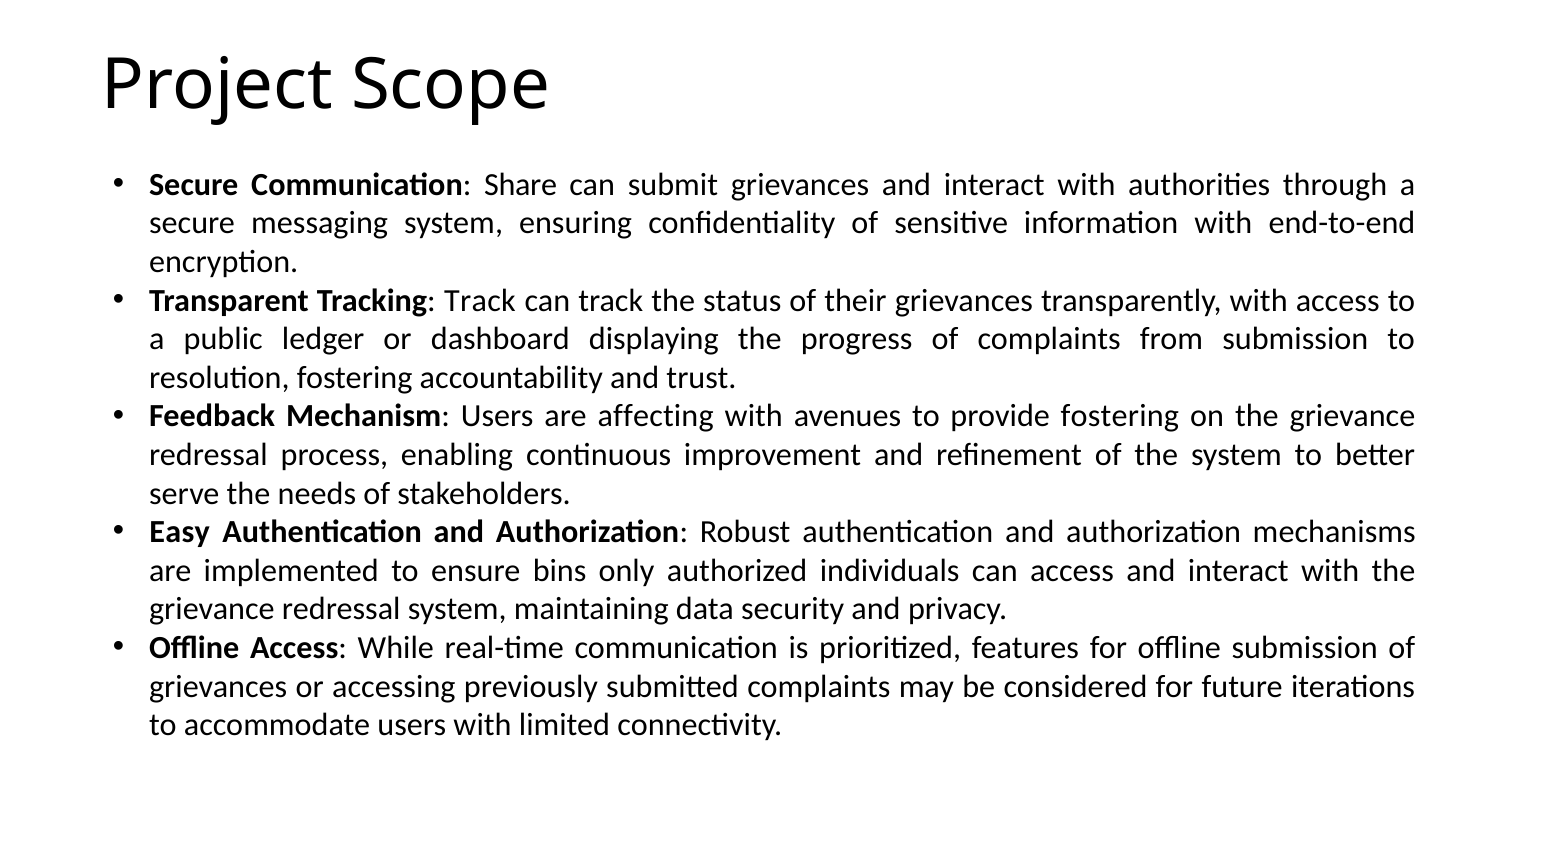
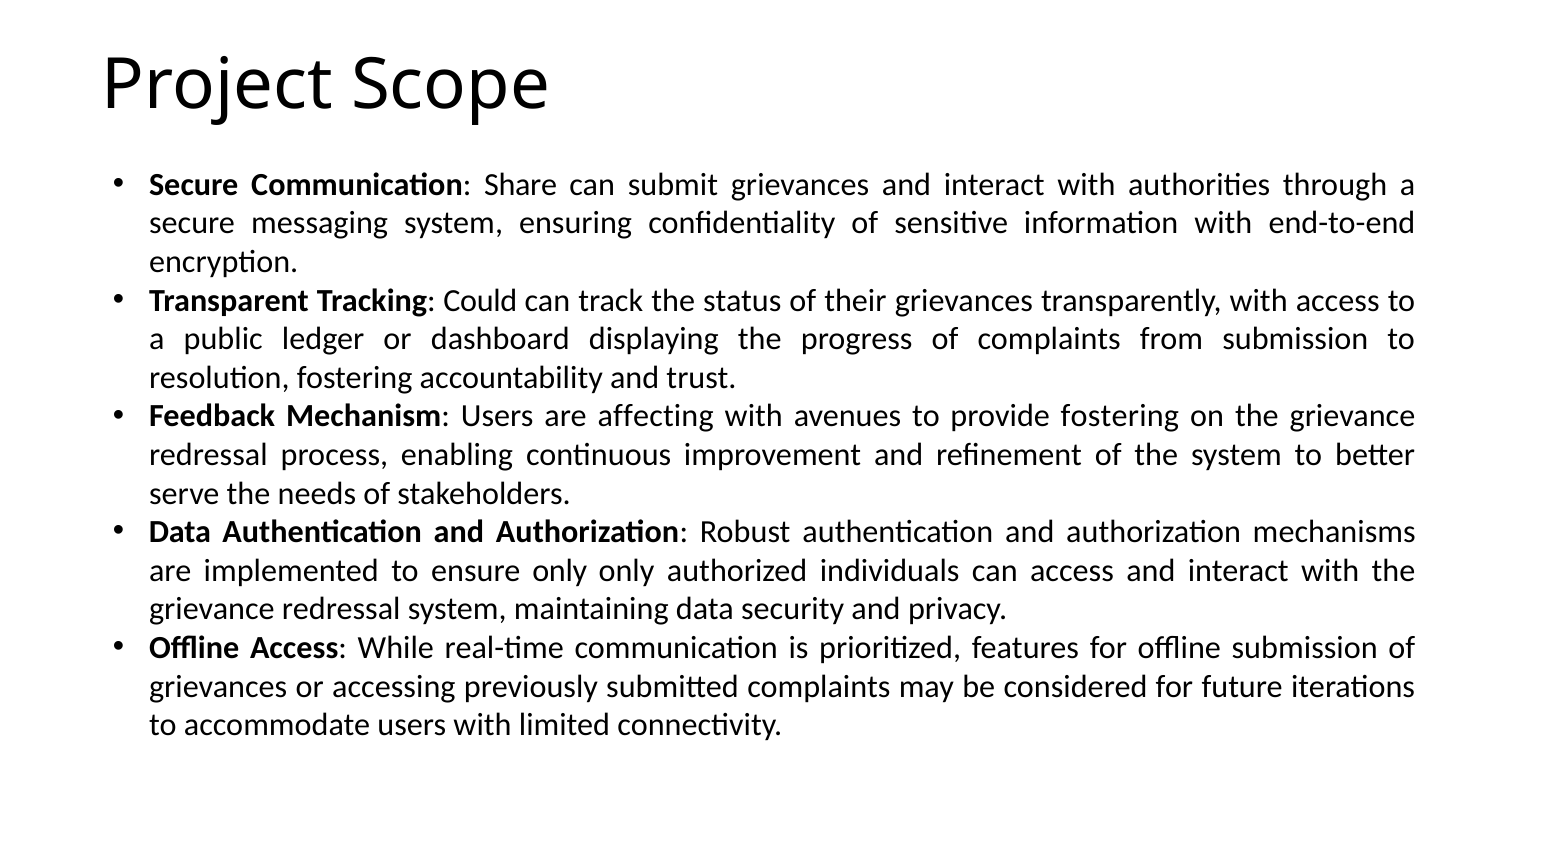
Tracking Track: Track -> Could (480, 300)
Easy: Easy -> Data (180, 532)
ensure bins: bins -> only (560, 571)
